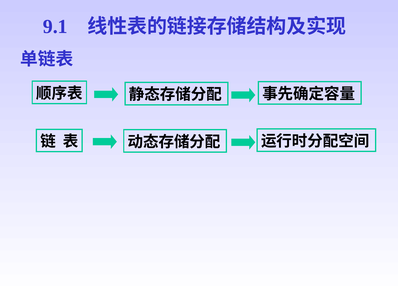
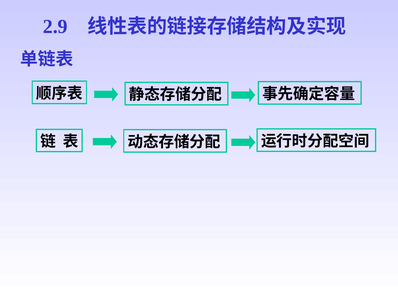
9.1: 9.1 -> 2.9 (55, 27)
